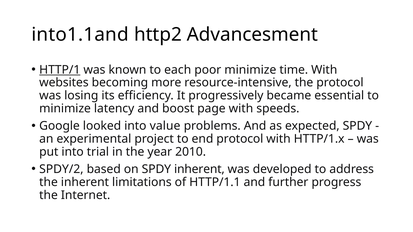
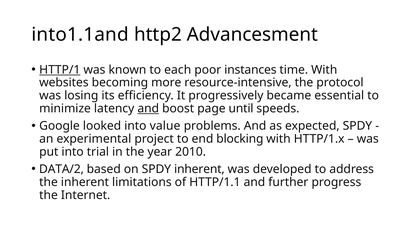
poor minimize: minimize -> instances (250, 70)
and underline: none -> present (148, 109)
page with: with -> until (241, 109)
end protocol: protocol -> blocking (240, 139)
SPDY/2: SPDY/2 -> DATA/2 (61, 169)
